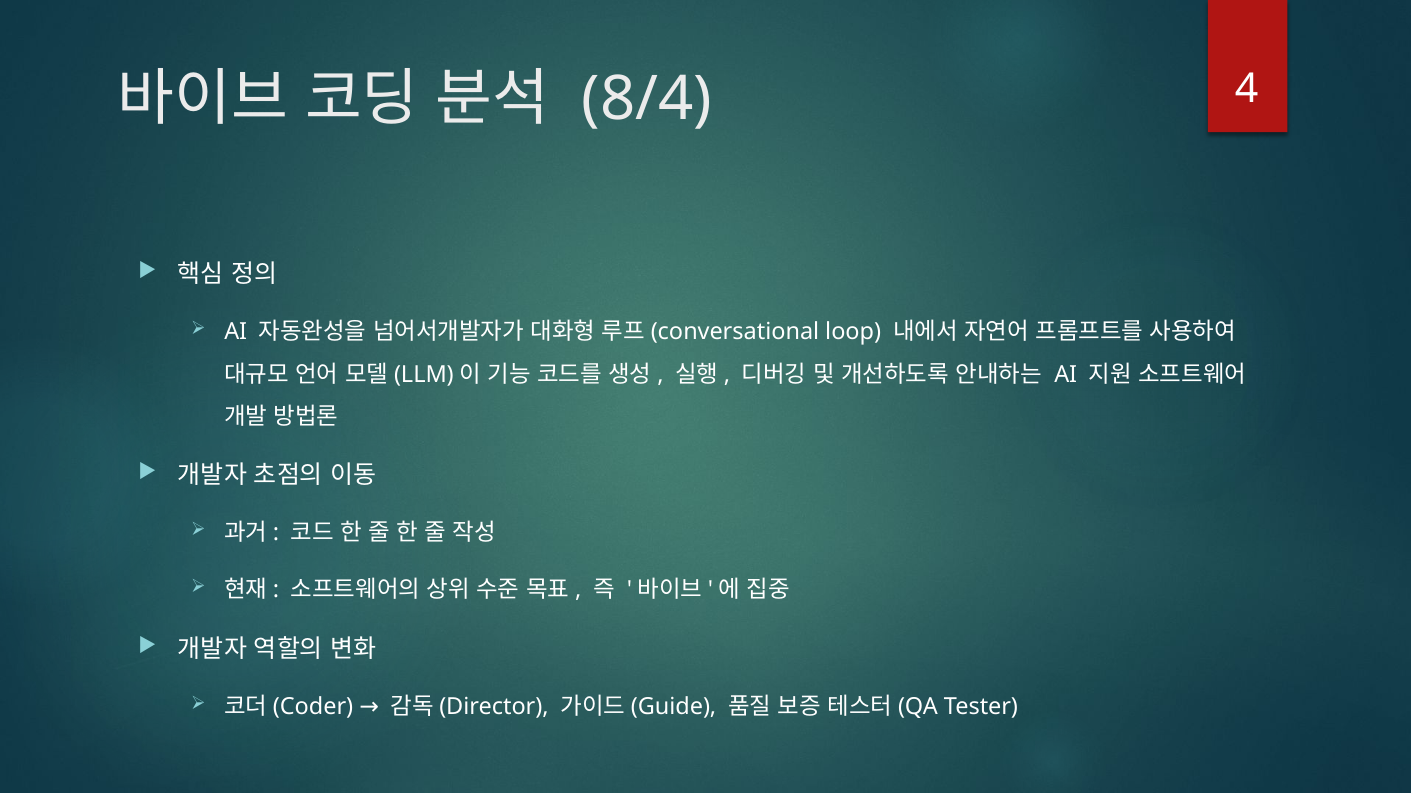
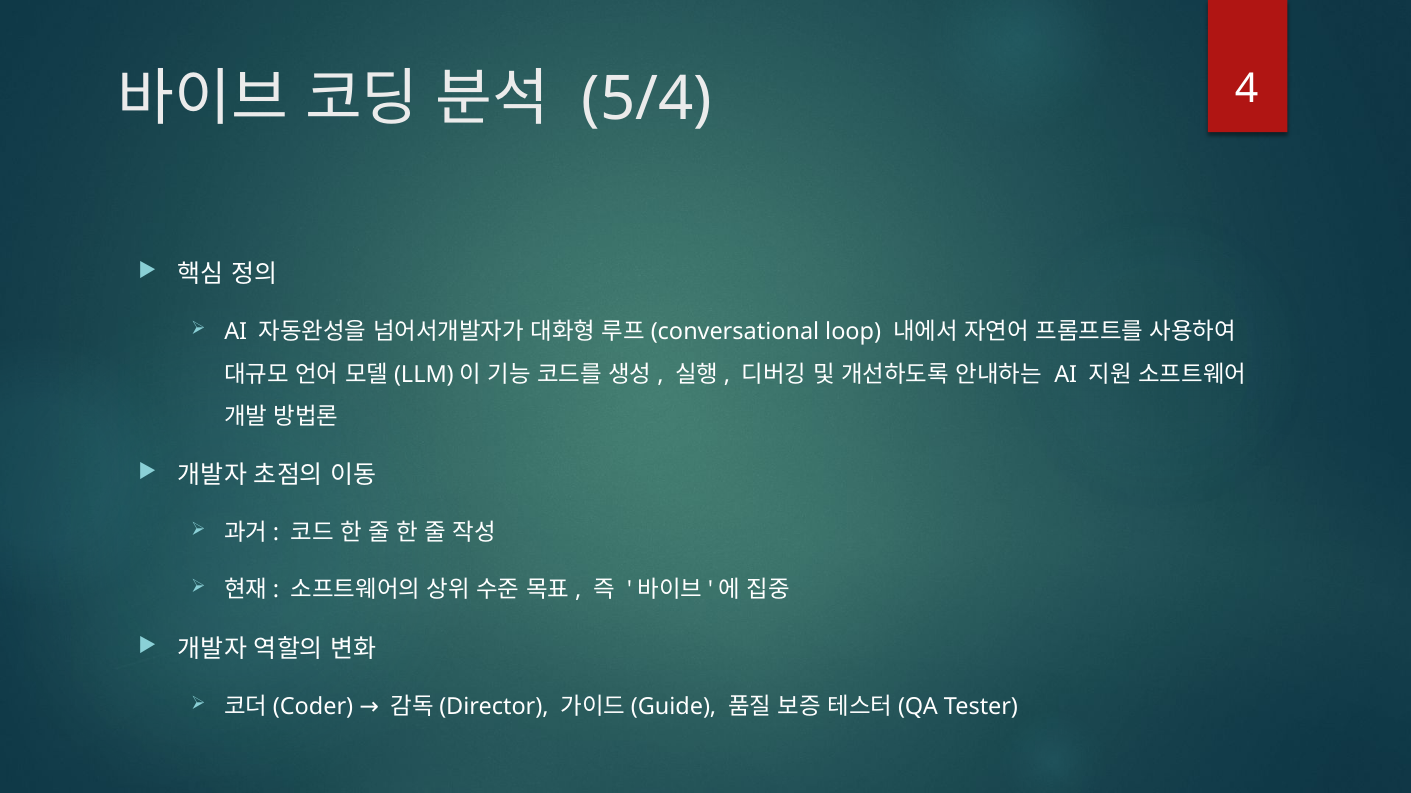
8/4: 8/4 -> 5/4 (647, 99)
